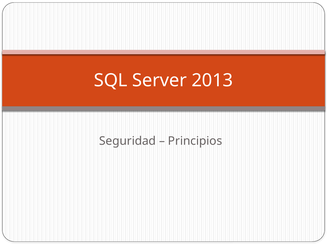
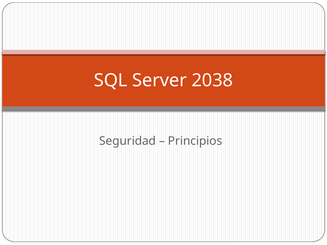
2013: 2013 -> 2038 (212, 81)
